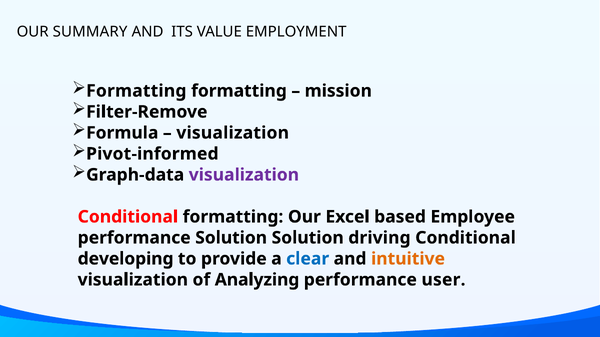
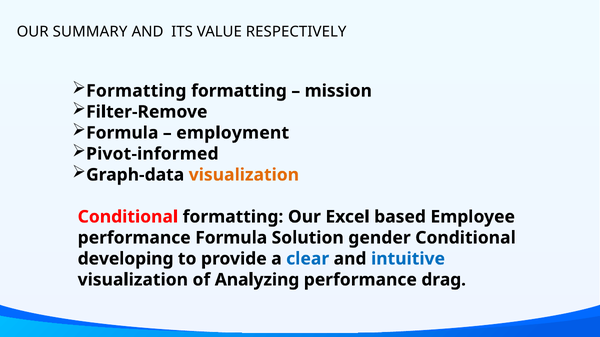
EMPLOYMENT: EMPLOYMENT -> RESPECTIVELY (296, 32)
visualization: visualization -> employment (233, 133)
visualization colour: purple -> orange (244, 175)
performance Solution: Solution -> Formula (231, 238)
driving: driving -> gender (379, 238)
intuitive colour: orange -> blue (408, 259)
user: user -> drag (444, 280)
